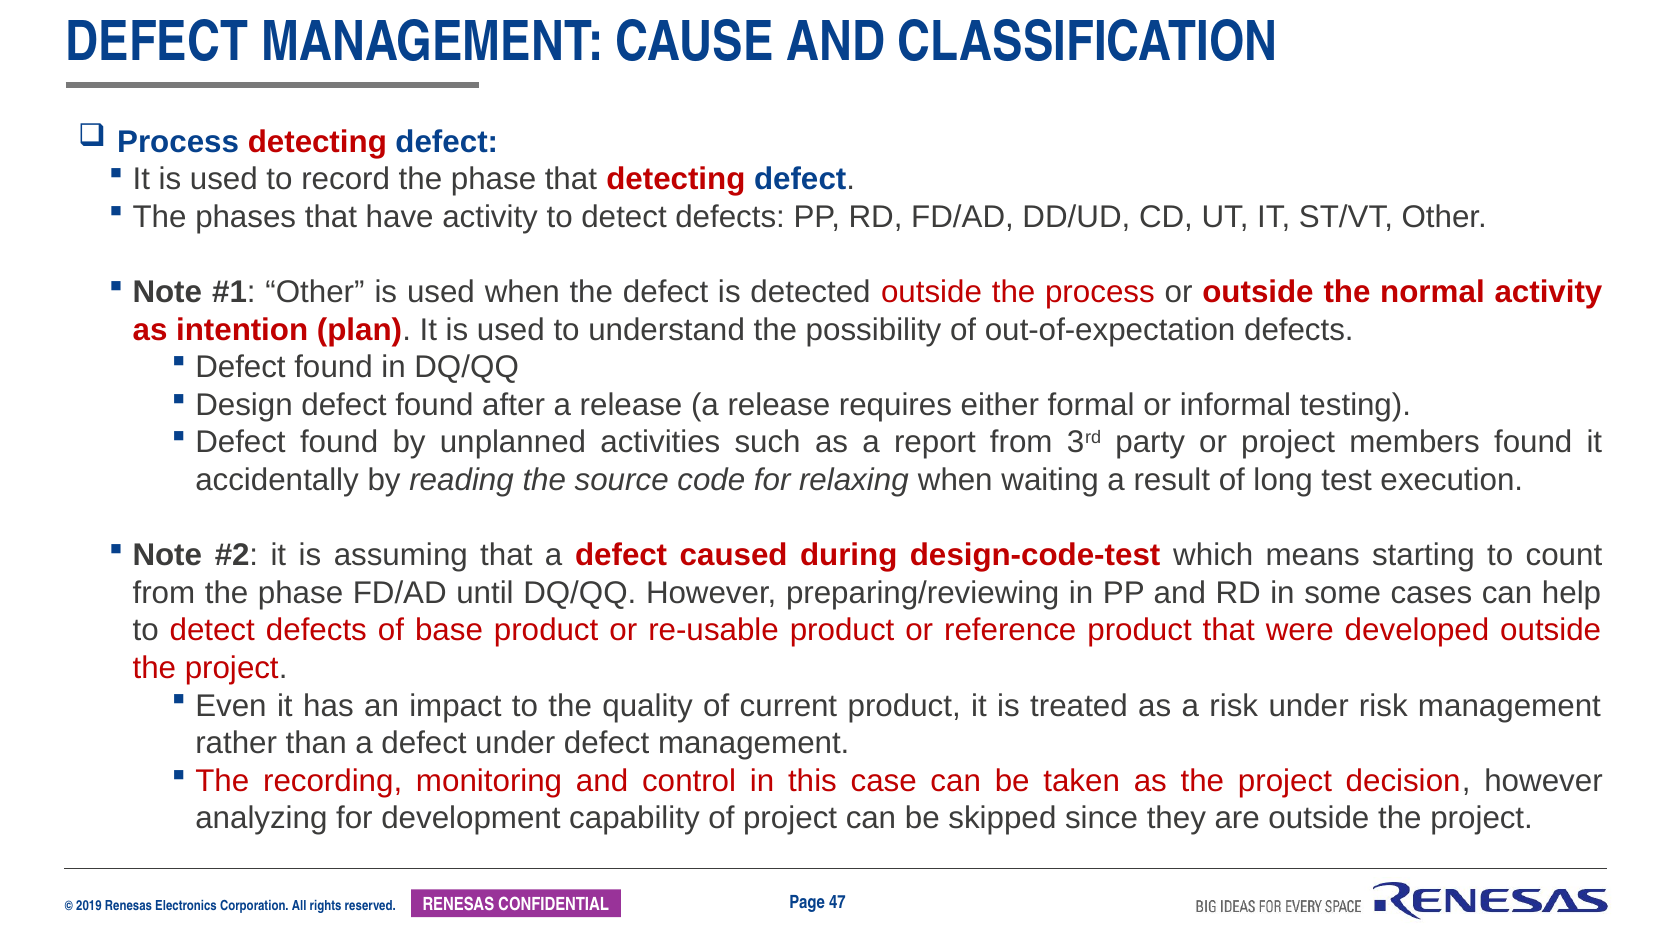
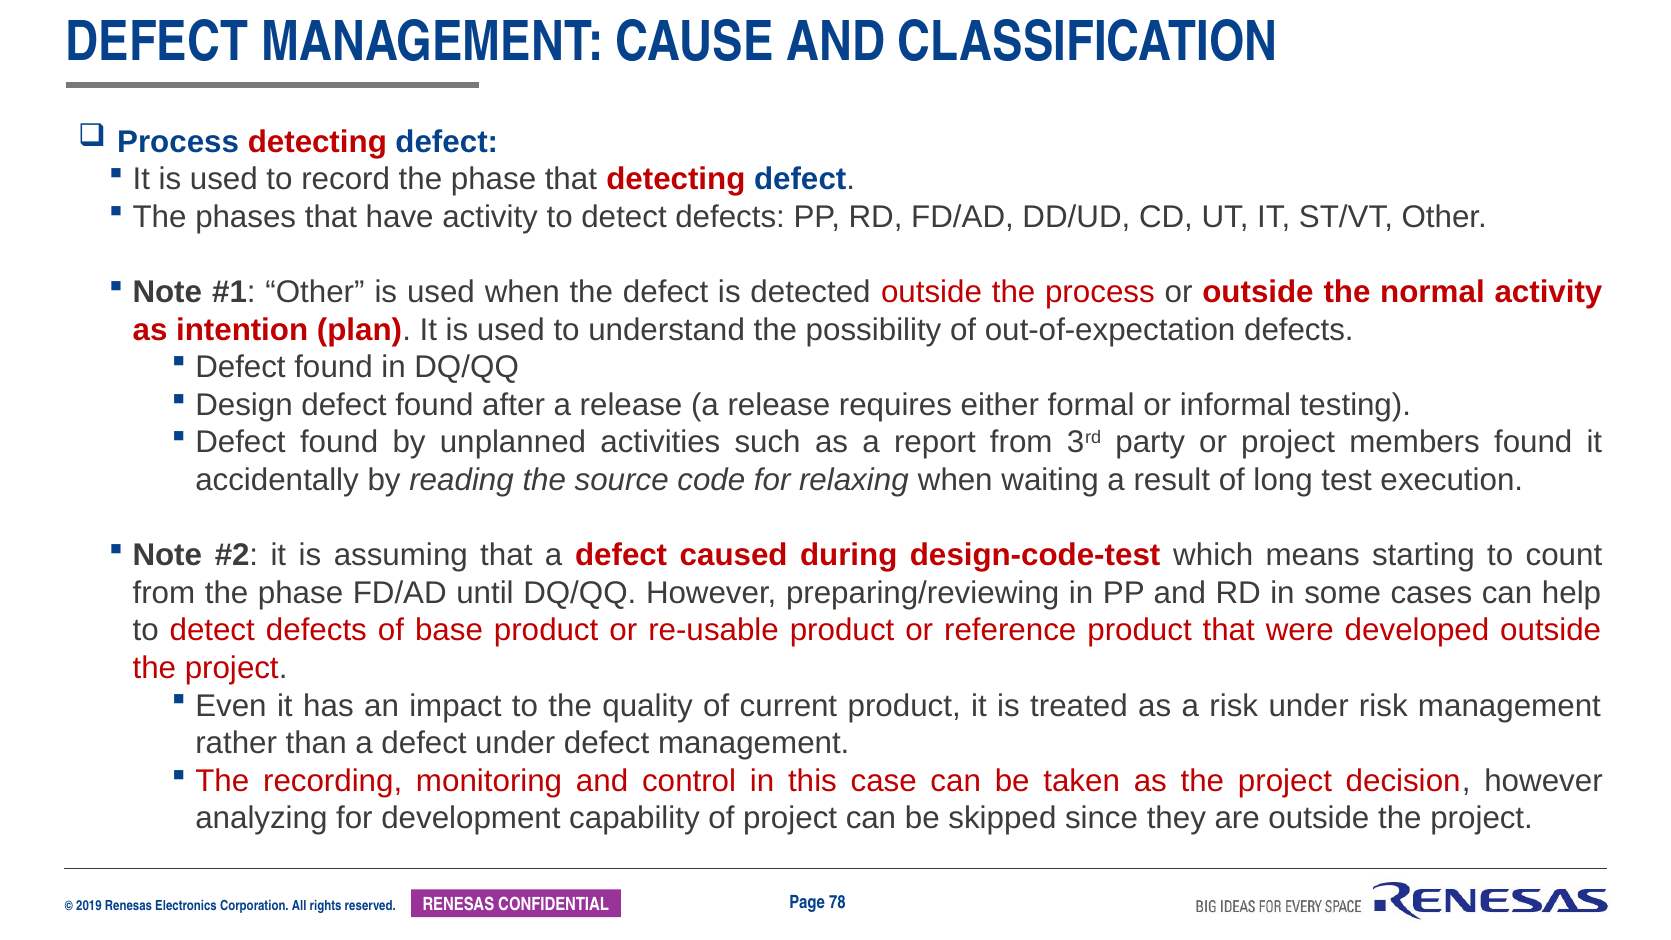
47: 47 -> 78 (837, 903)
